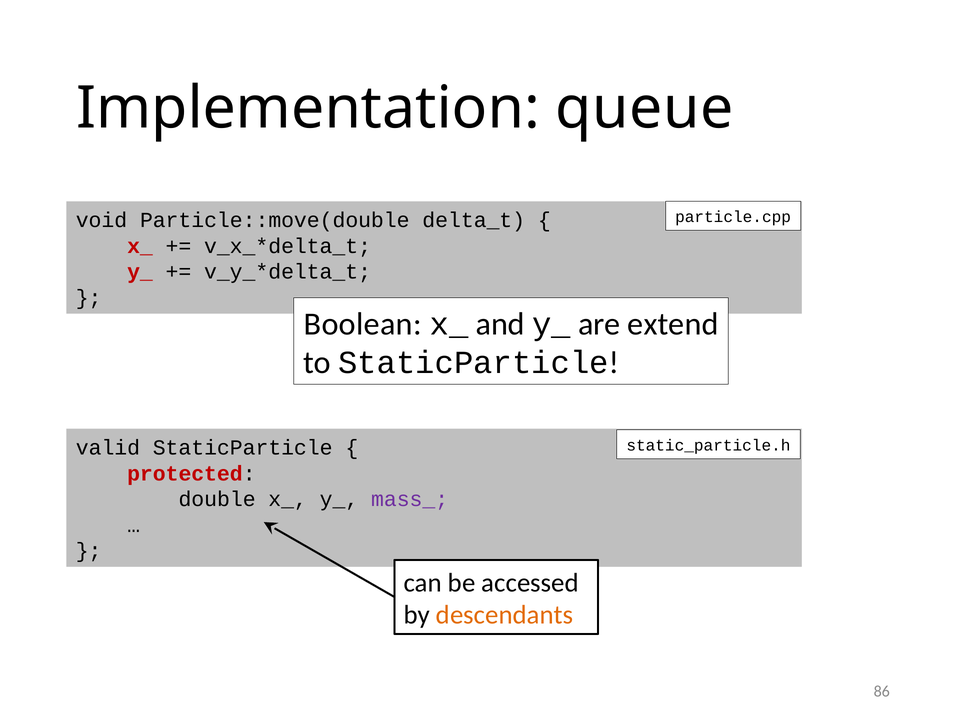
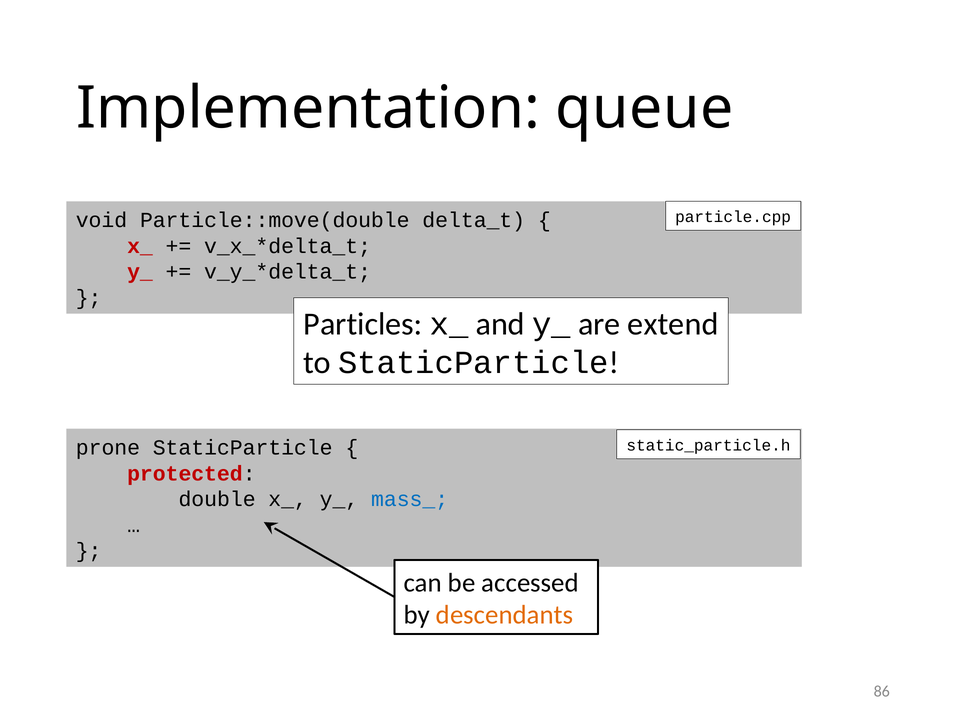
Boolean: Boolean -> Particles (363, 324)
valid: valid -> prone (108, 448)
mass_ colour: purple -> blue (410, 500)
